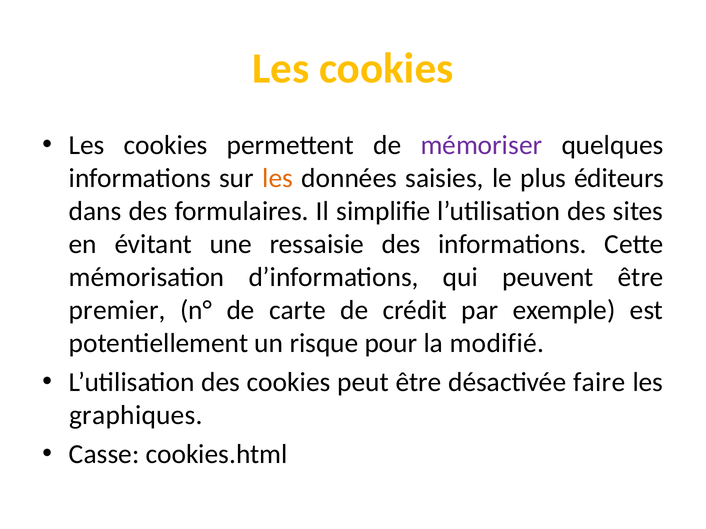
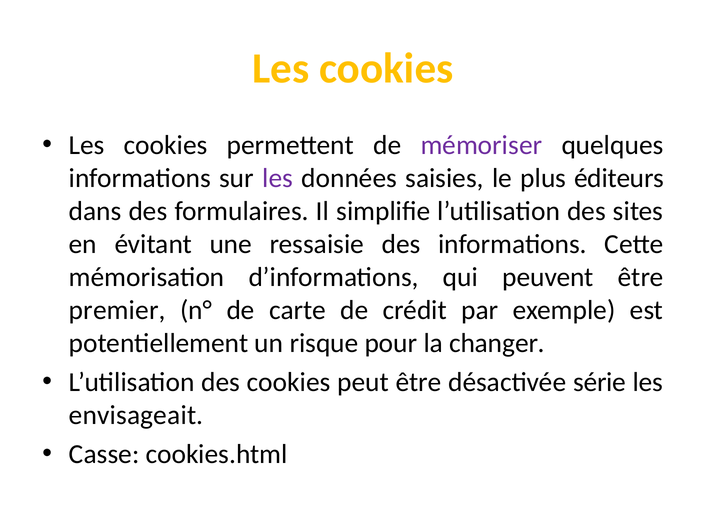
les colour: orange -> purple (278, 178)
modifié: modifié -> changer (497, 343)
faire: faire -> série (600, 383)
graphiques: graphiques -> envisageait (136, 415)
